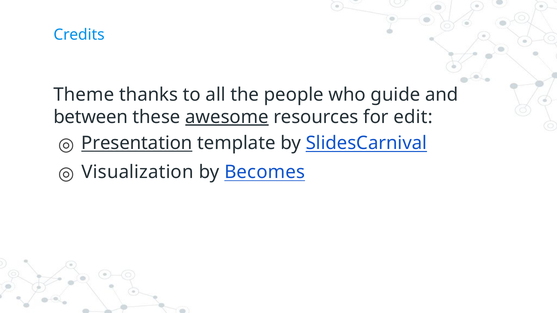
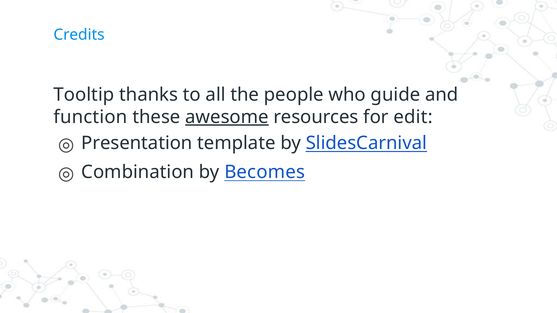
Theme: Theme -> Tooltip (84, 95)
between: between -> function (90, 117)
Presentation underline: present -> none (137, 143)
Visualization: Visualization -> Combination (138, 172)
